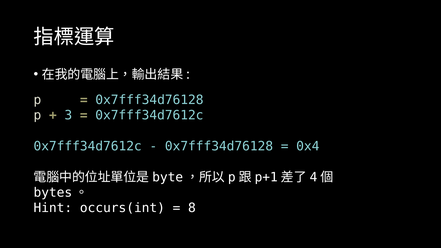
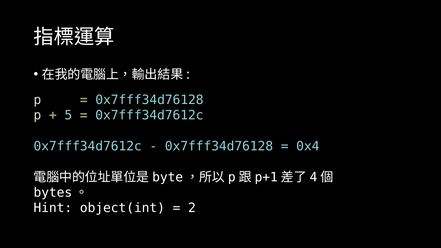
3: 3 -> 5 (68, 115)
occurs(int: occurs(int -> object(int (122, 208)
8: 8 -> 2 (192, 208)
